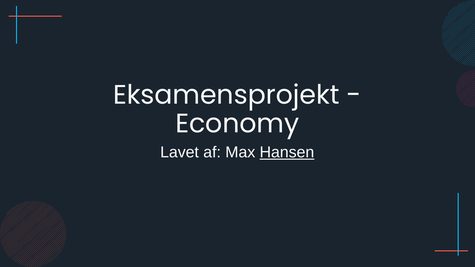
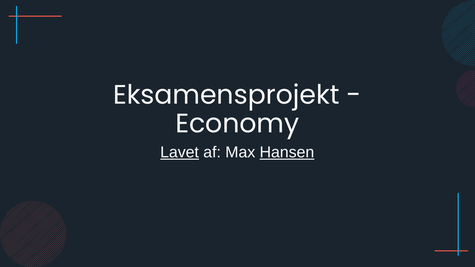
Lavet underline: none -> present (180, 153)
